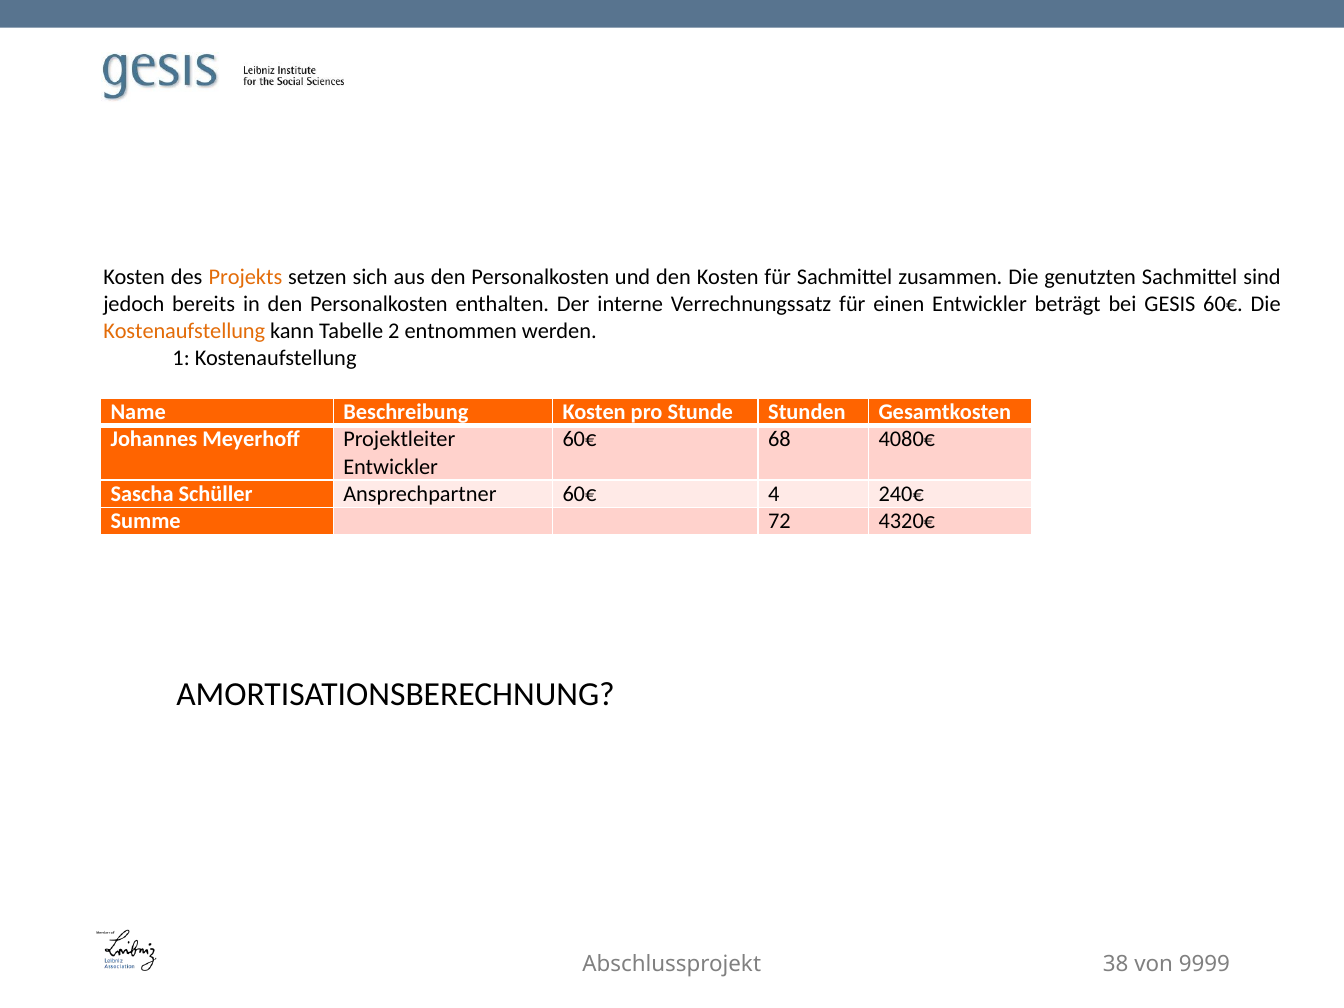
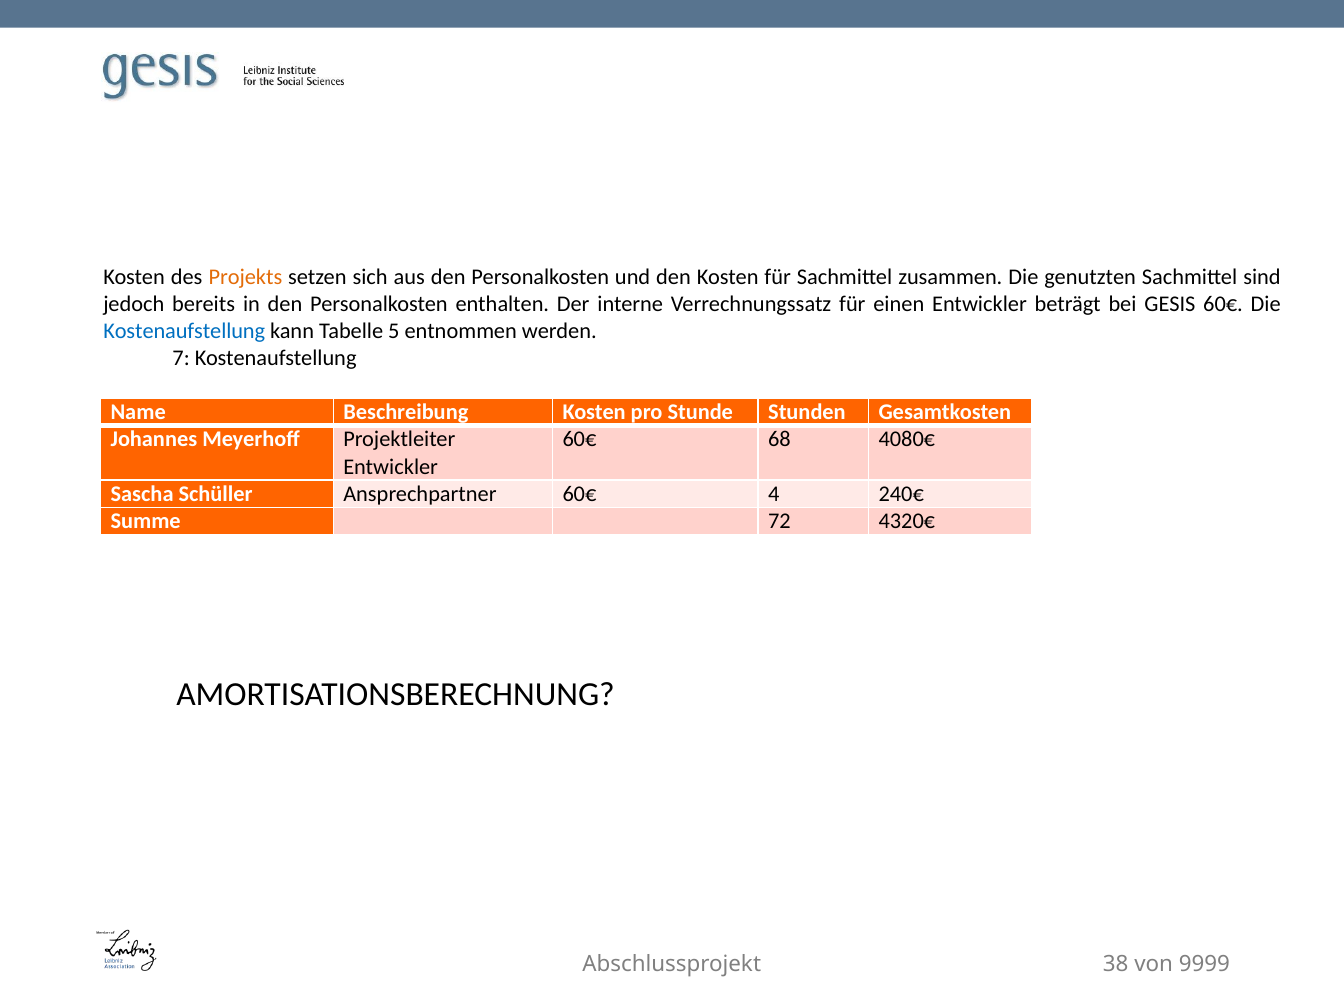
Kostenaufstellung colour: orange -> blue (184, 331)
2: 2 -> 5 (394, 331)
1: 1 -> 7 (181, 358)
